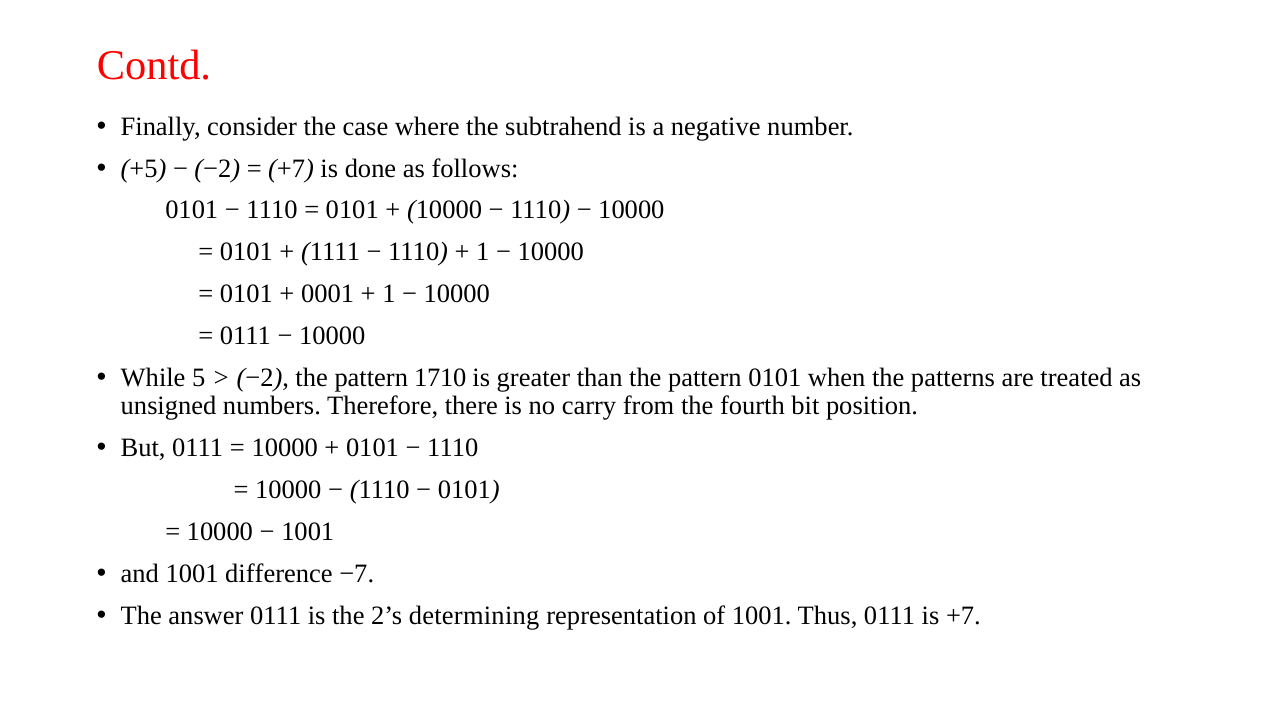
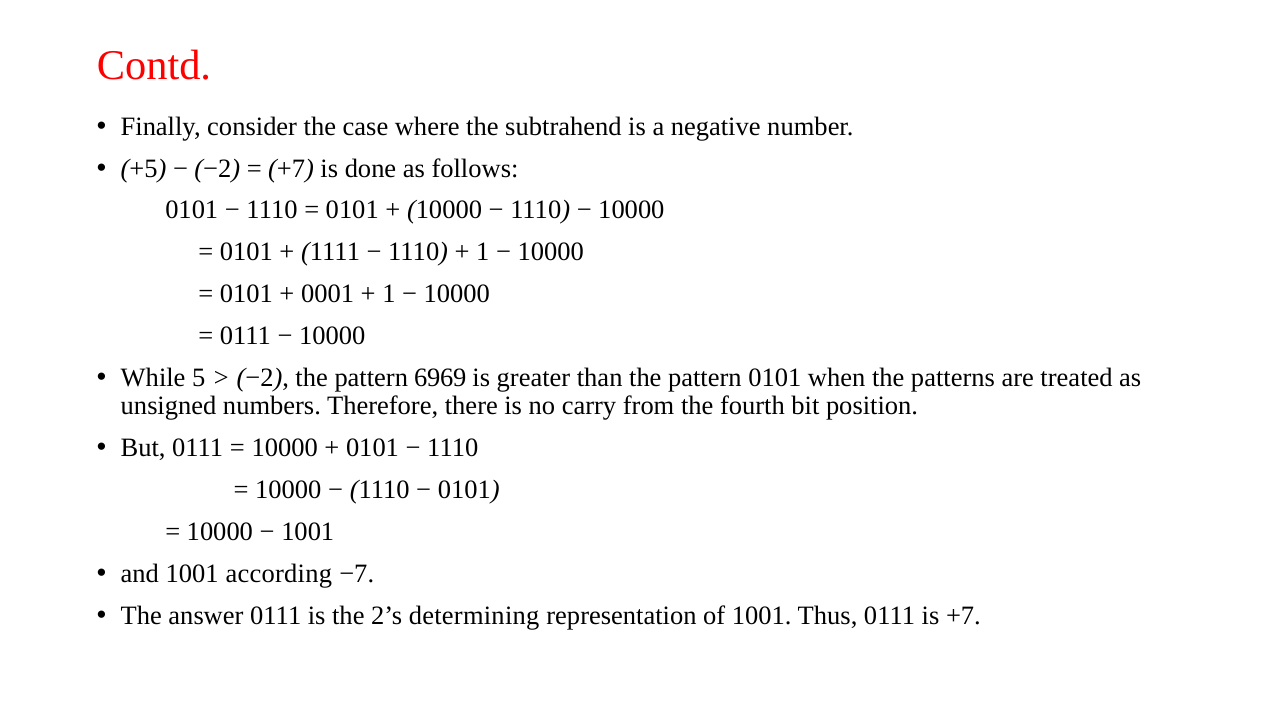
1710: 1710 -> 6969 (440, 378)
difference: difference -> according (279, 574)
